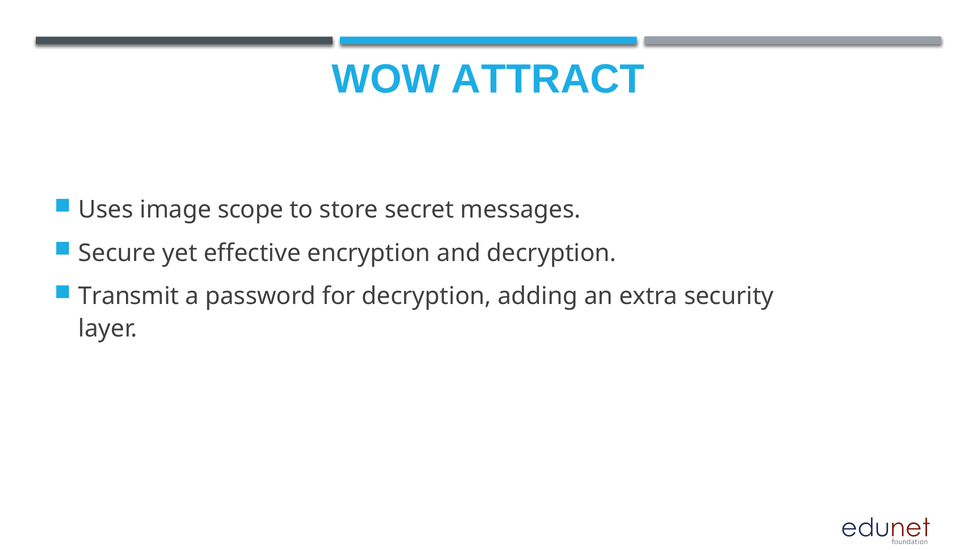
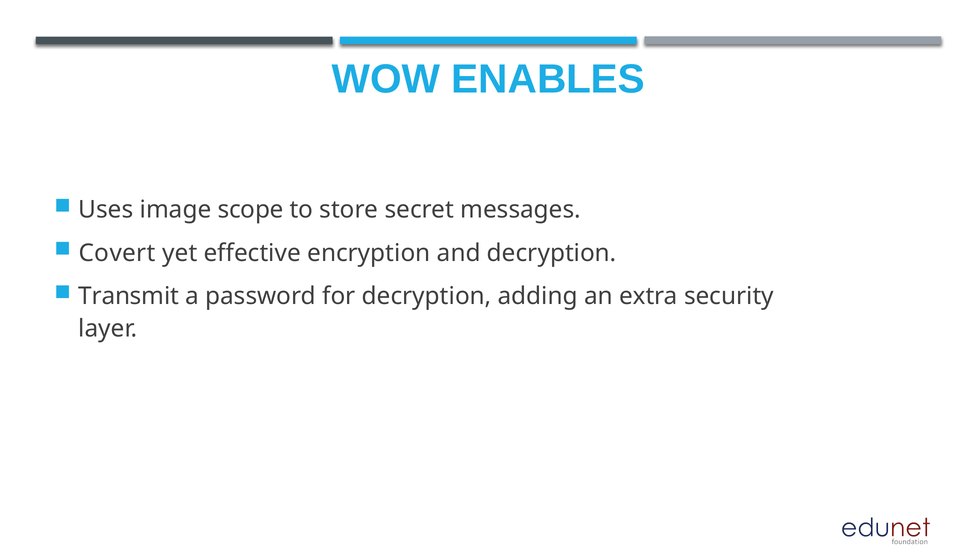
ATTRACT: ATTRACT -> ENABLES (548, 79)
Secure: Secure -> Covert (117, 253)
